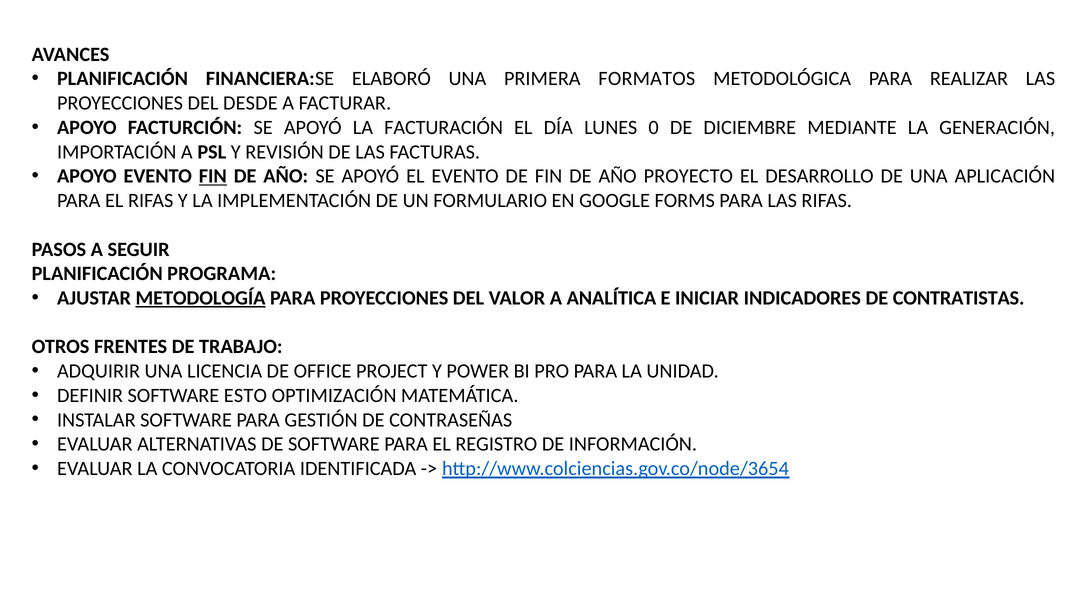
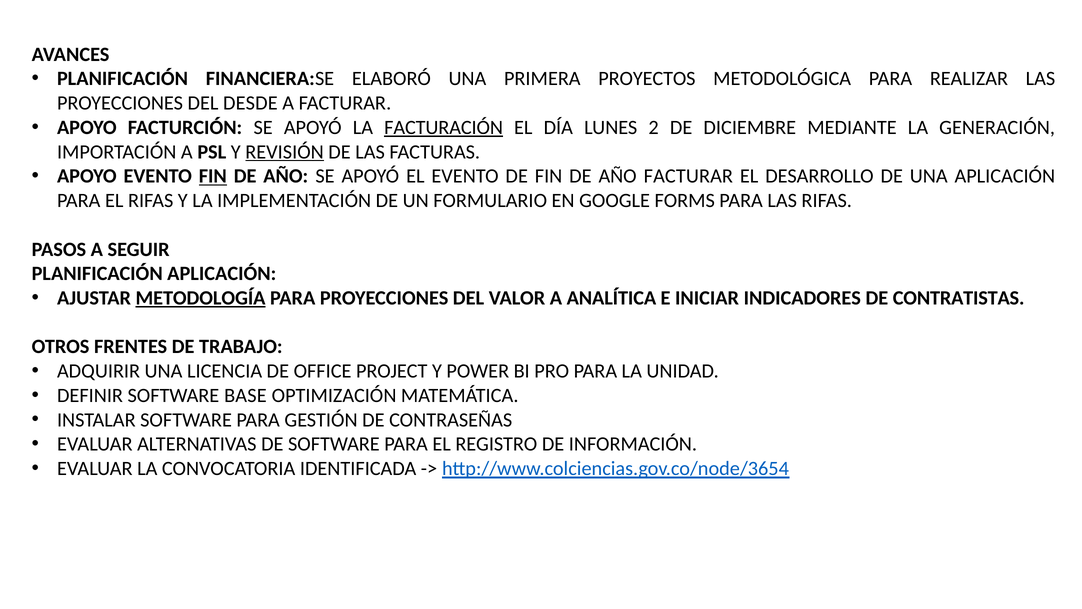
FORMATOS: FORMATOS -> PROYECTOS (647, 79)
FACTURACIÓN underline: none -> present (444, 127)
0: 0 -> 2 (654, 127)
REVISIÓN underline: none -> present (285, 152)
AÑO PROYECTO: PROYECTO -> FACTURAR (688, 176)
PLANIFICACIÓN PROGRAMA: PROGRAMA -> APLICACIÓN (222, 273)
ESTO: ESTO -> BASE (245, 395)
